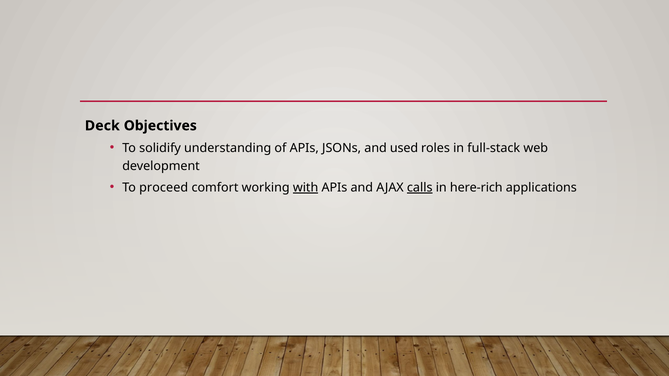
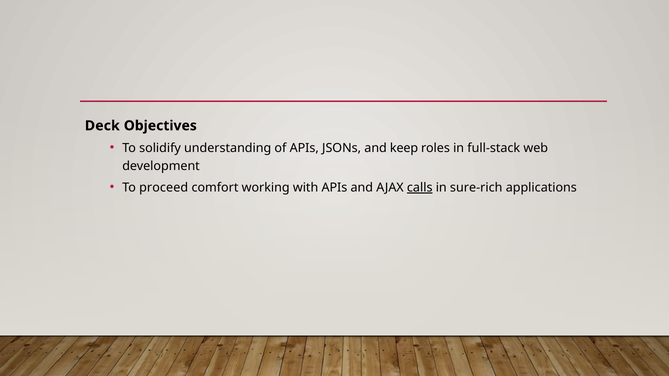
used: used -> keep (404, 148)
with underline: present -> none (306, 188)
here-rich: here-rich -> sure-rich (476, 188)
